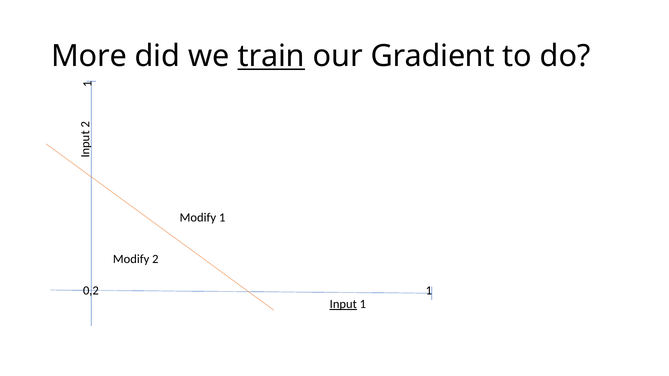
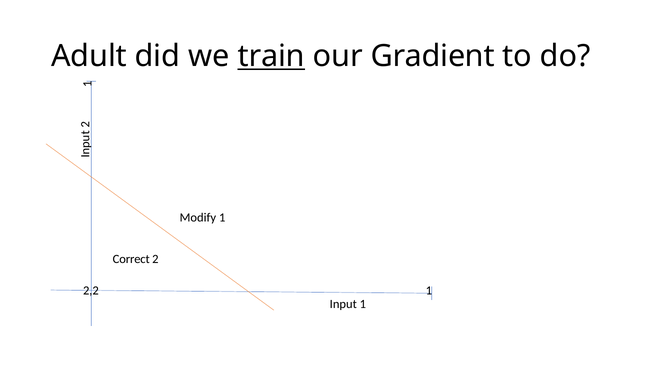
More: More -> Adult (89, 56)
Modify: Modify -> Correct (131, 259)
0,2: 0,2 -> 2,2 (91, 291)
Input underline: present -> none (343, 304)
